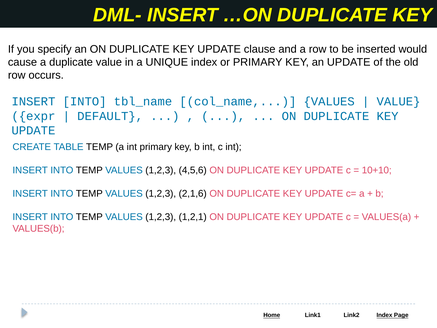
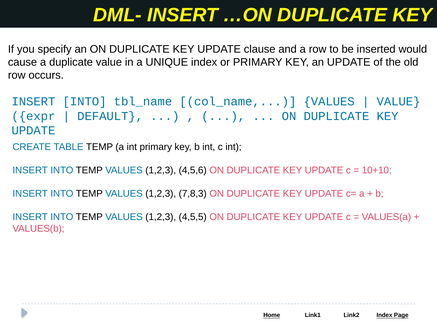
2,1,6: 2,1,6 -> 7,8,3 (193, 193)
1,2,1: 1,2,1 -> 4,5,5 (193, 217)
